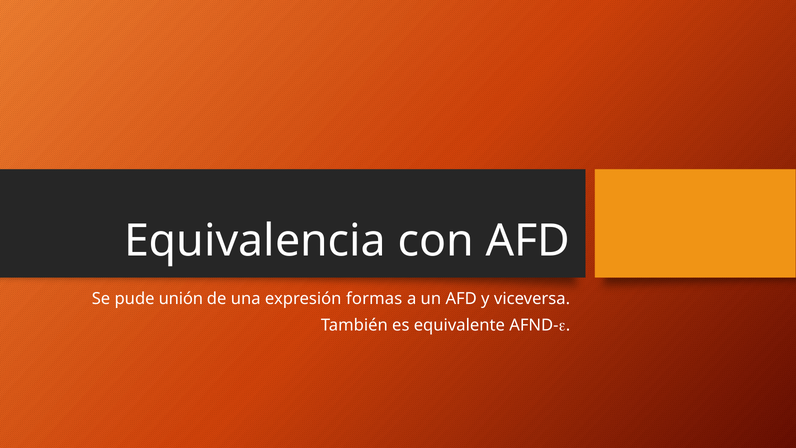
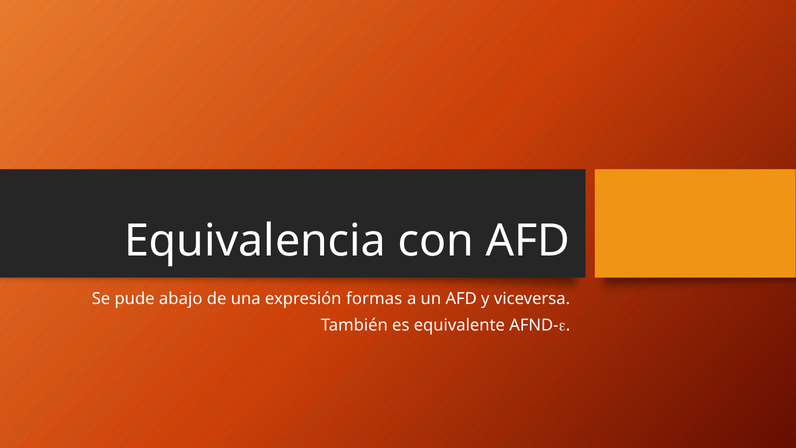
unión: unión -> abajo (181, 299)
